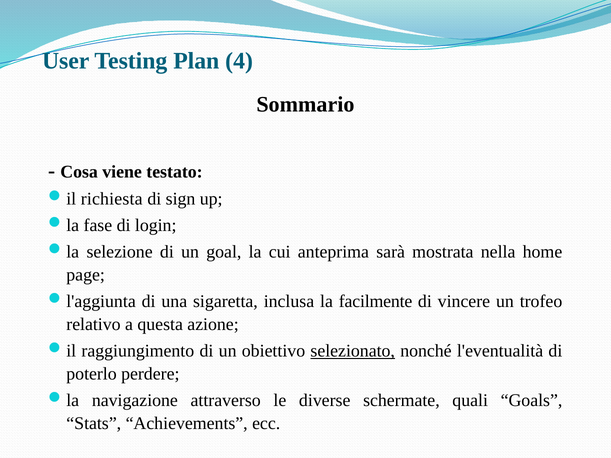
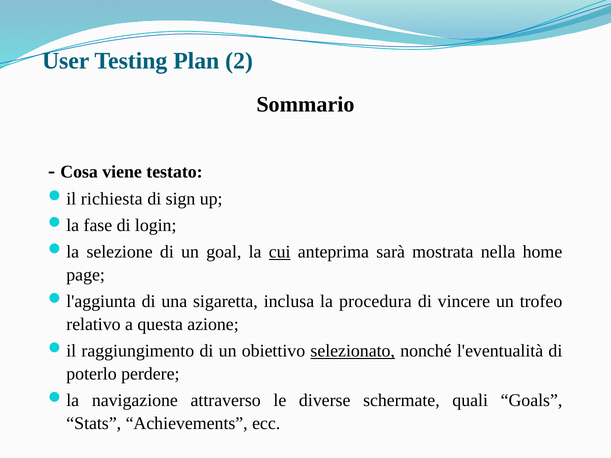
4: 4 -> 2 (239, 61)
cui underline: none -> present (280, 252)
facilmente: facilmente -> procedura (375, 302)
